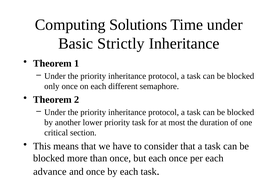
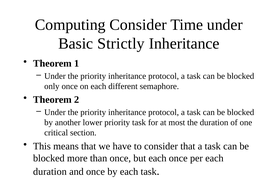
Computing Solutions: Solutions -> Consider (138, 25)
advance: advance -> duration (50, 172)
